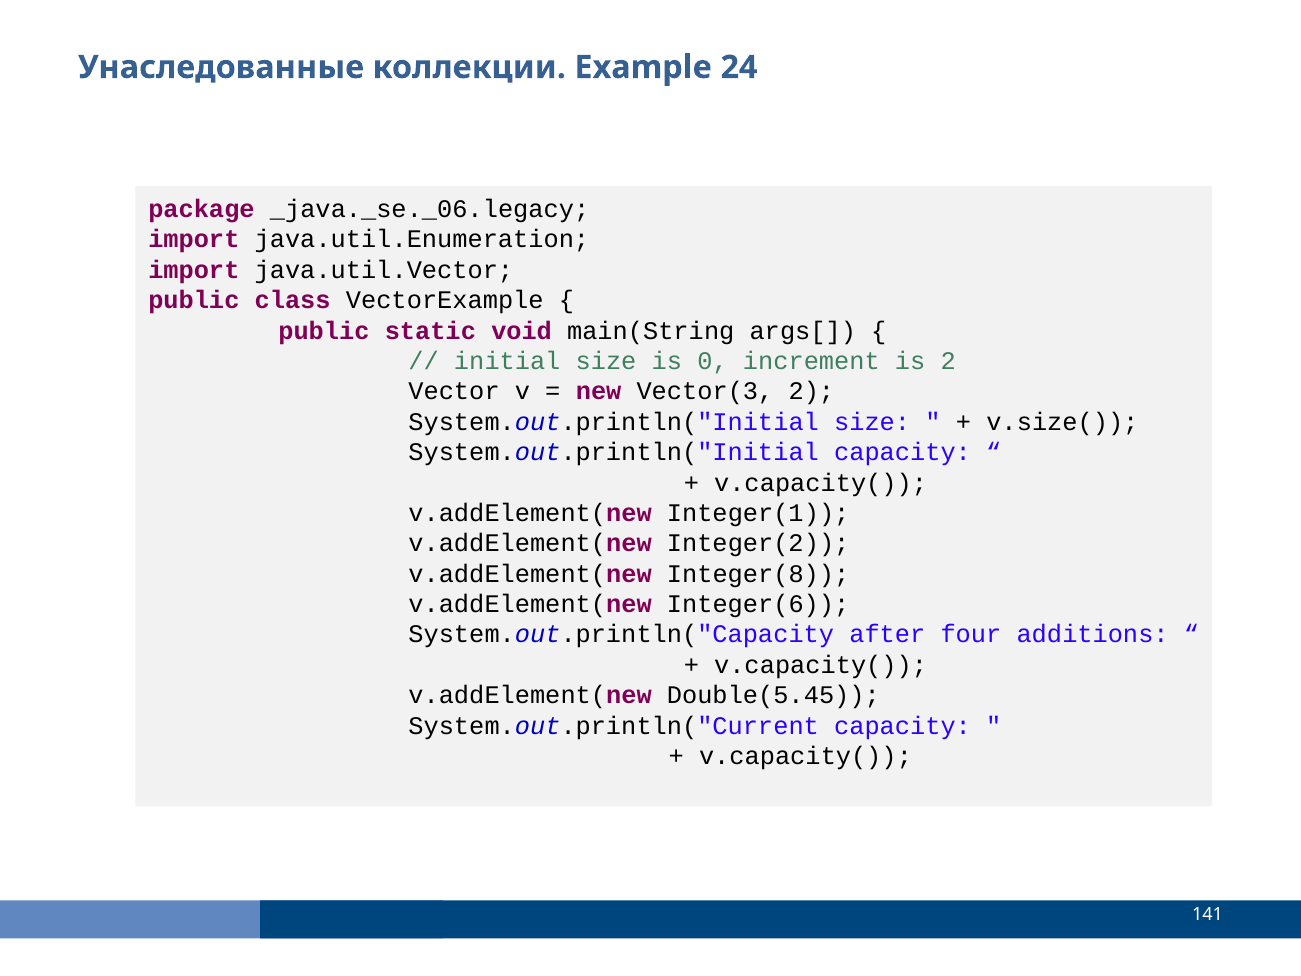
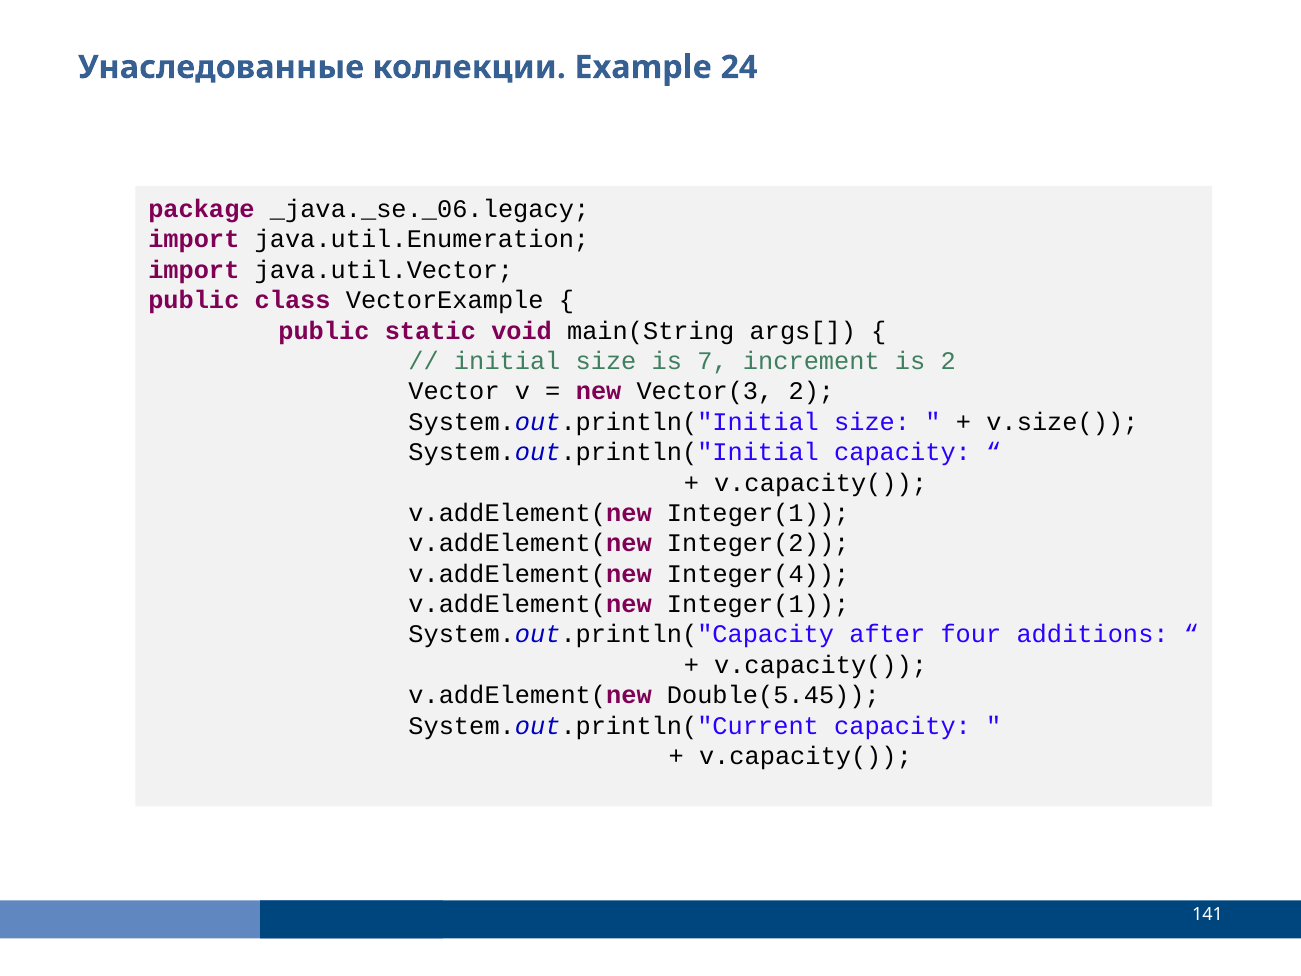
0: 0 -> 7 (713, 361)
Integer(8: Integer(8 -> Integer(4 (758, 574)
Integer(6: Integer(6 -> Integer(1 (758, 604)
